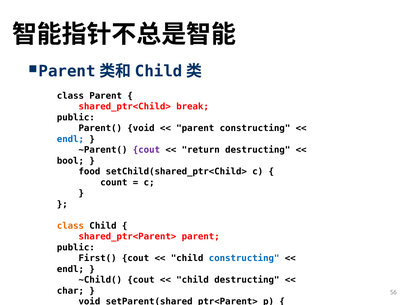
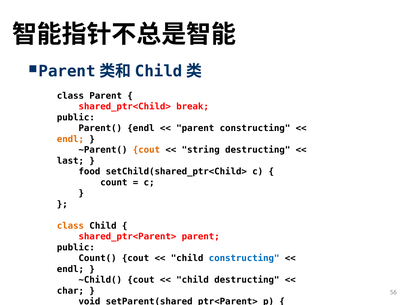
Parent( void: void -> endl (141, 128)
endl colour: blue -> orange (70, 139)
cout colour: purple -> orange (146, 150)
return: return -> string (201, 150)
bool: bool -> last (70, 161)
First(: First( -> Count( (98, 259)
